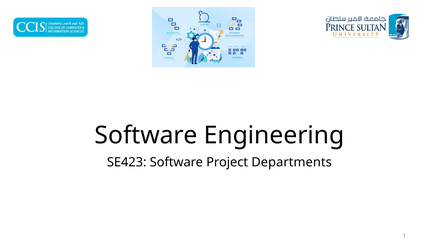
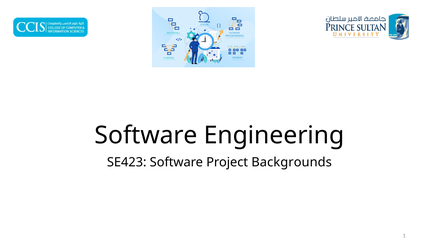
Departments: Departments -> Backgrounds (292, 162)
